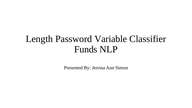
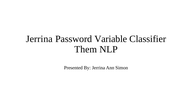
Length: Length -> Jerrina (39, 39)
Funds: Funds -> Them (86, 49)
